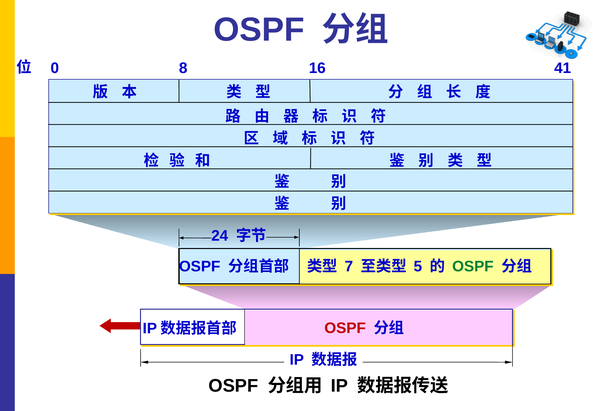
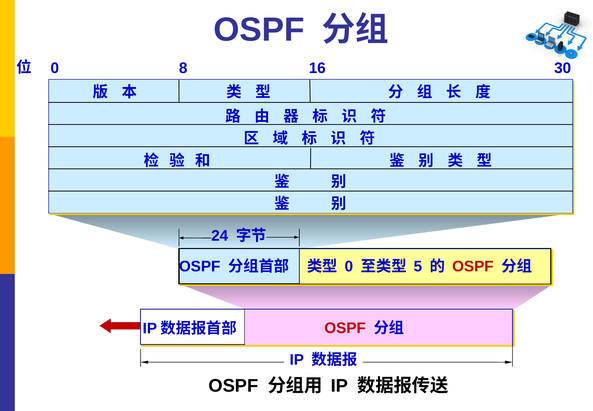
41: 41 -> 30 (563, 68)
7: 7 -> 0 (349, 266)
OSPF colour: green -> red (473, 266)
